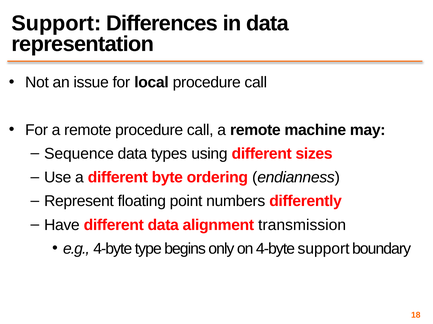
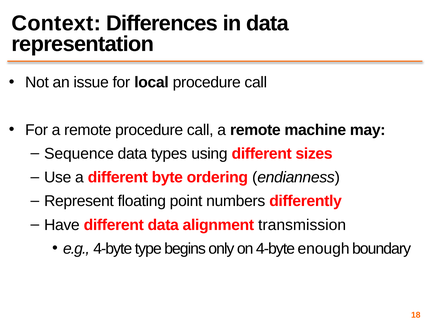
Support: Support -> Context (56, 23)
4-byte support: support -> enough (324, 249)
